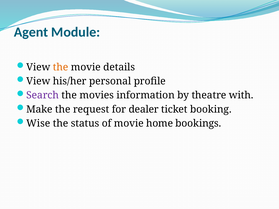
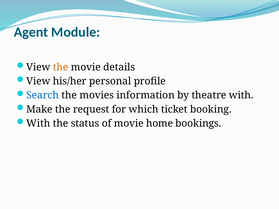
Search colour: purple -> blue (43, 95)
dealer: dealer -> which (144, 109)
Wise: Wise -> With (38, 124)
